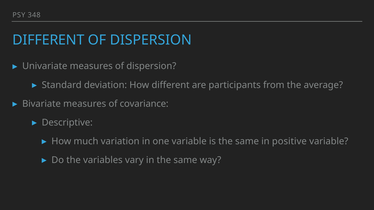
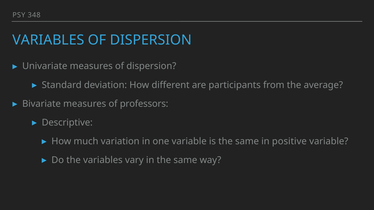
DIFFERENT: DIFFERENT -> VARIABLES (48, 40)
covariance: covariance -> professors (144, 104)
